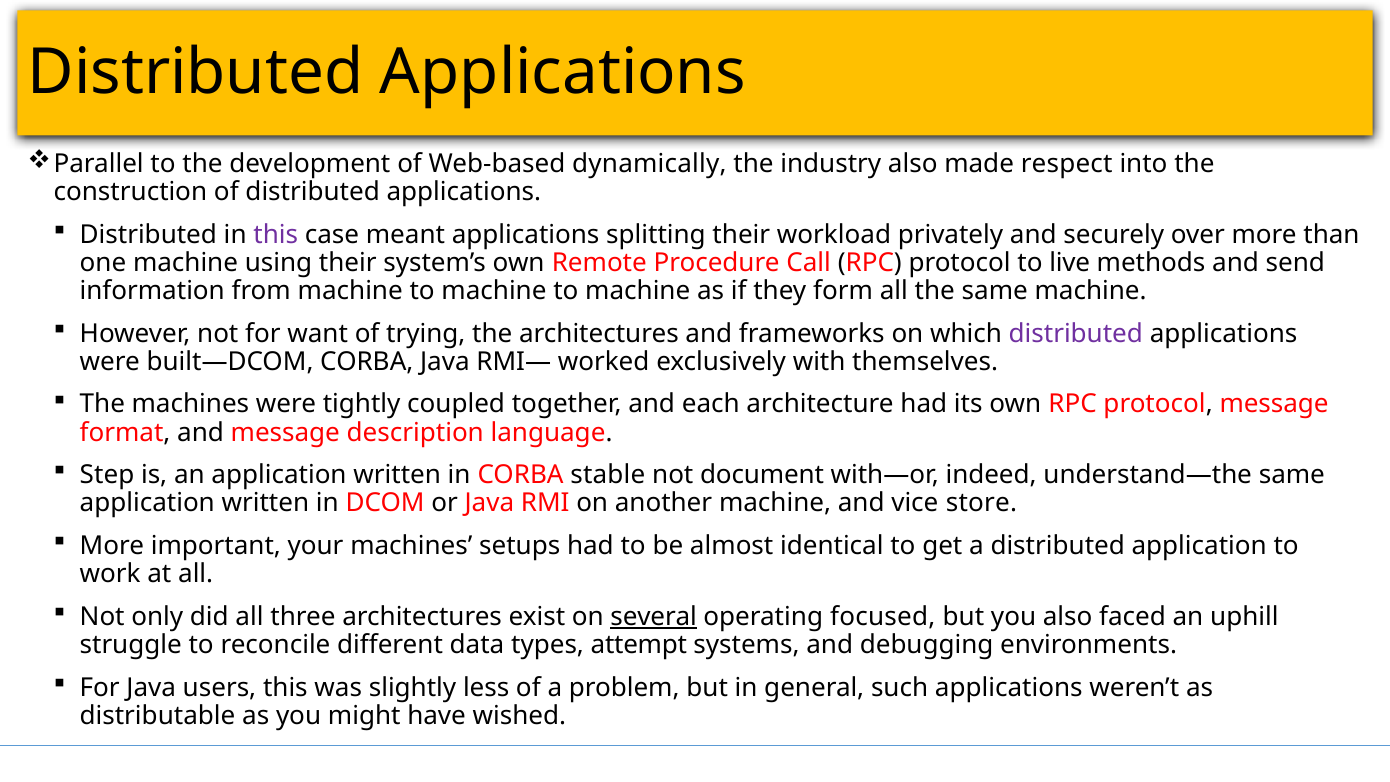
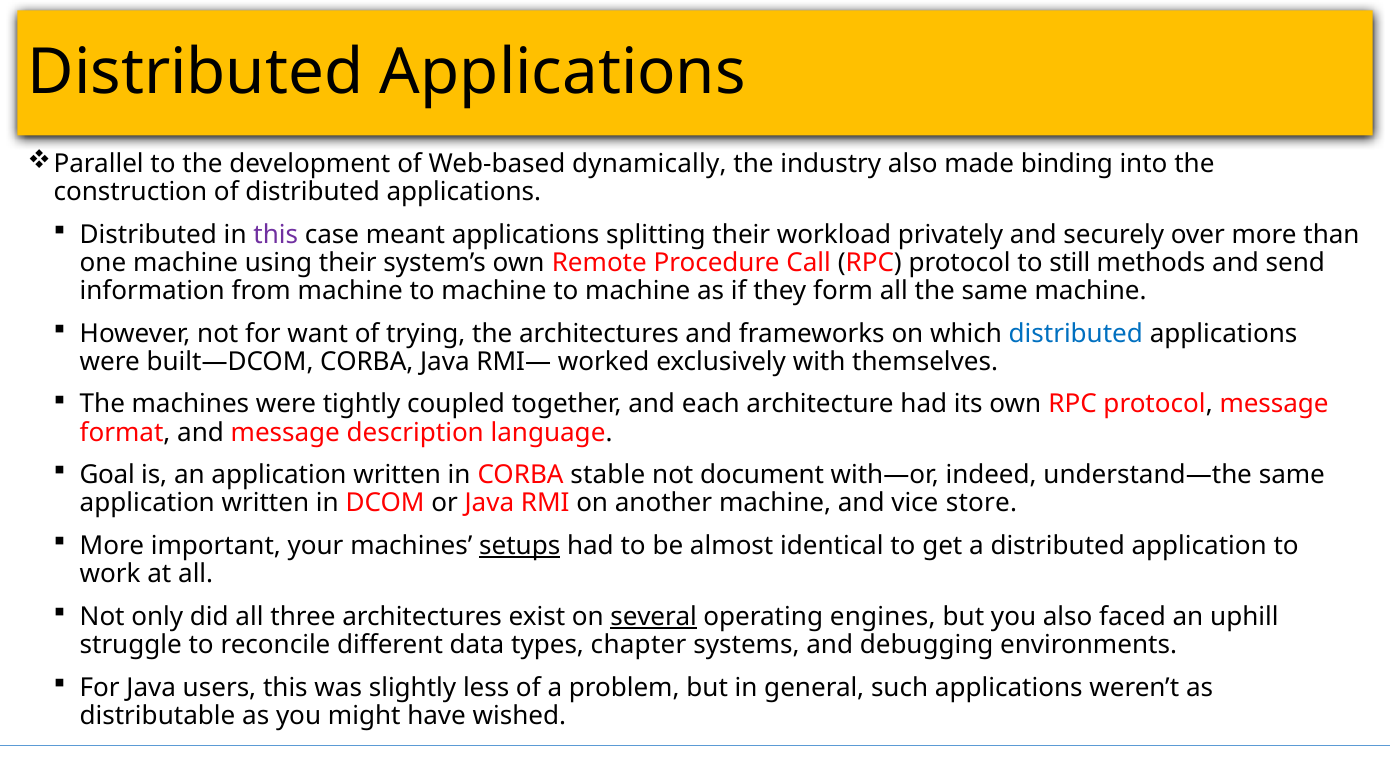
respect: respect -> binding (1067, 164)
live: live -> still (1070, 263)
distributed colour: purple -> blue (1076, 333)
Step: Step -> Goal (107, 475)
setups underline: none -> present (520, 546)
focused: focused -> engines (883, 617)
attempt: attempt -> chapter (639, 645)
